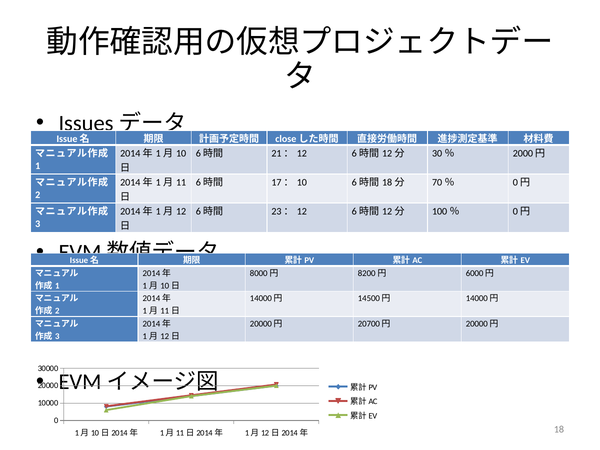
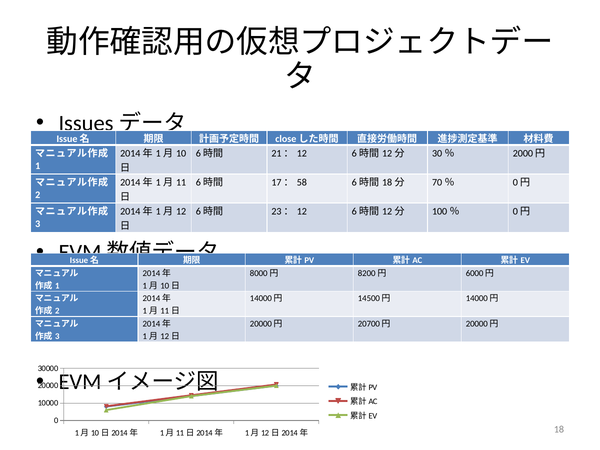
10: 10 -> 58 (302, 182)
